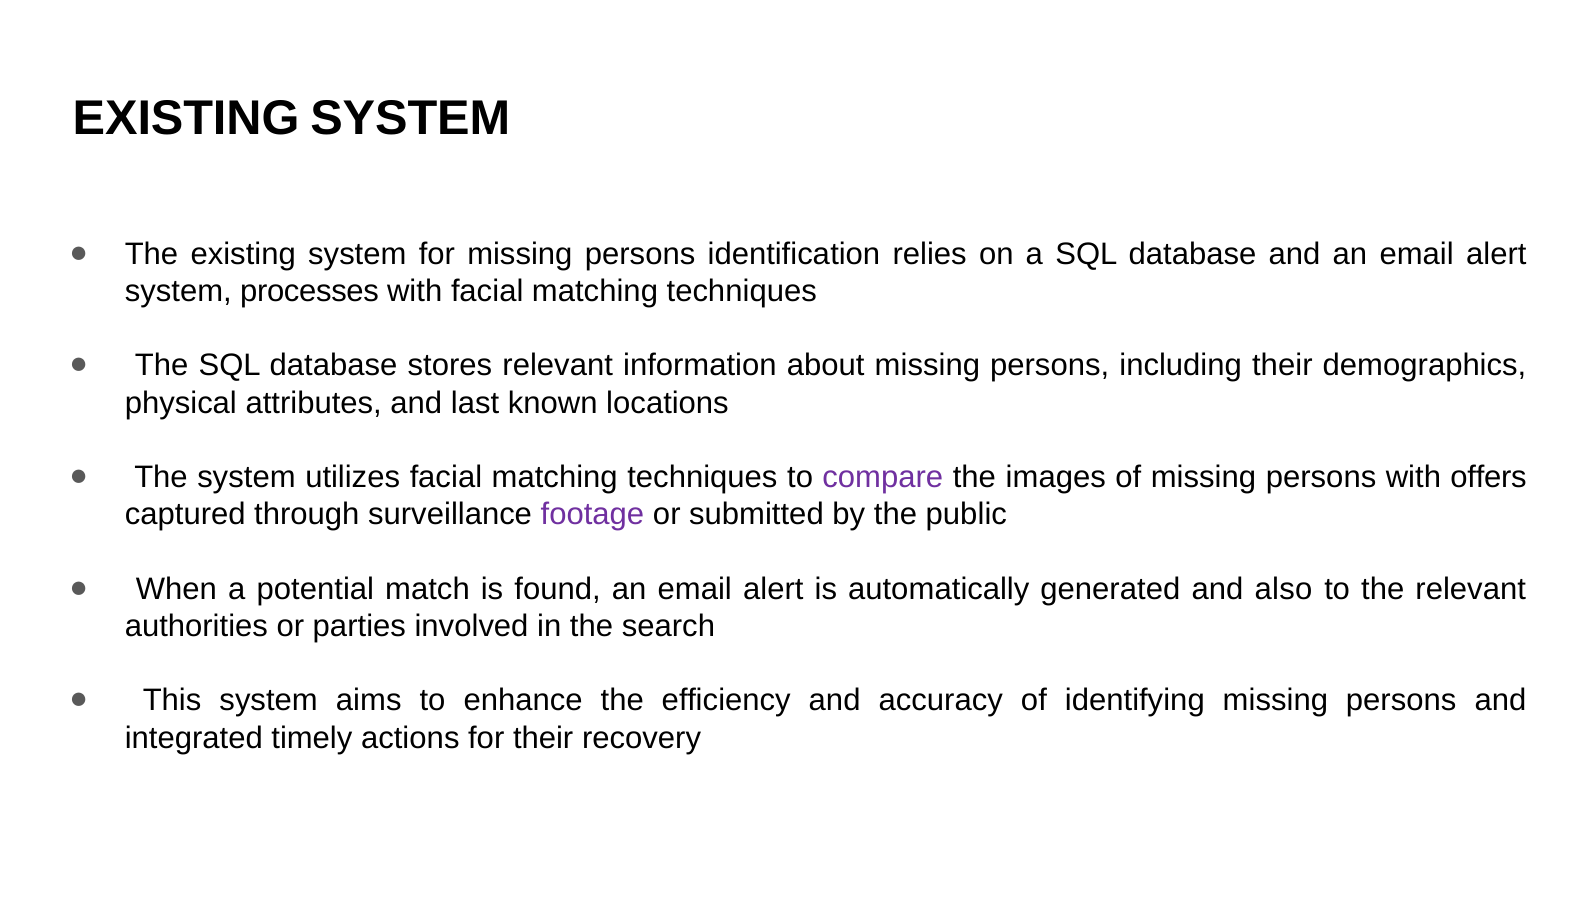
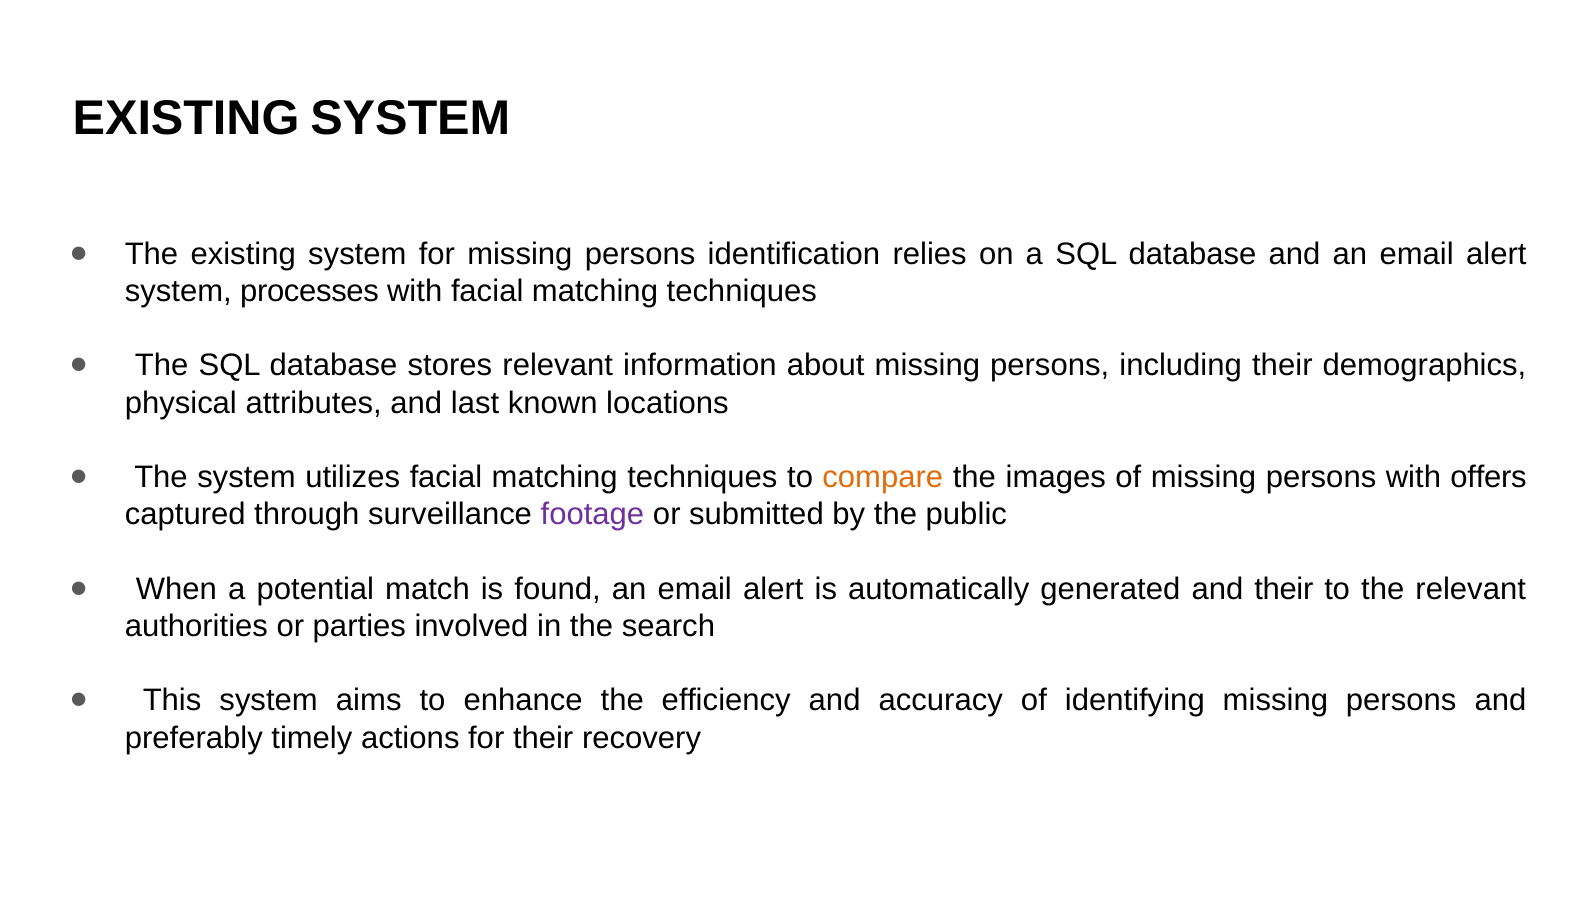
compare colour: purple -> orange (883, 477)
and also: also -> their (1284, 589)
integrated: integrated -> preferably (194, 738)
